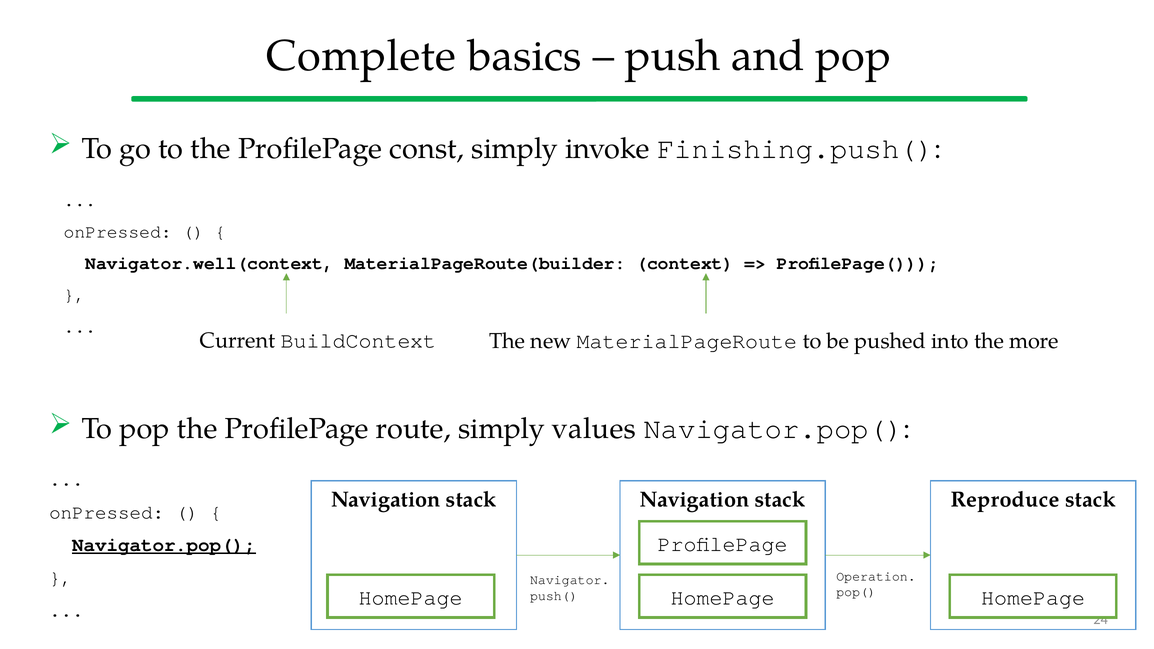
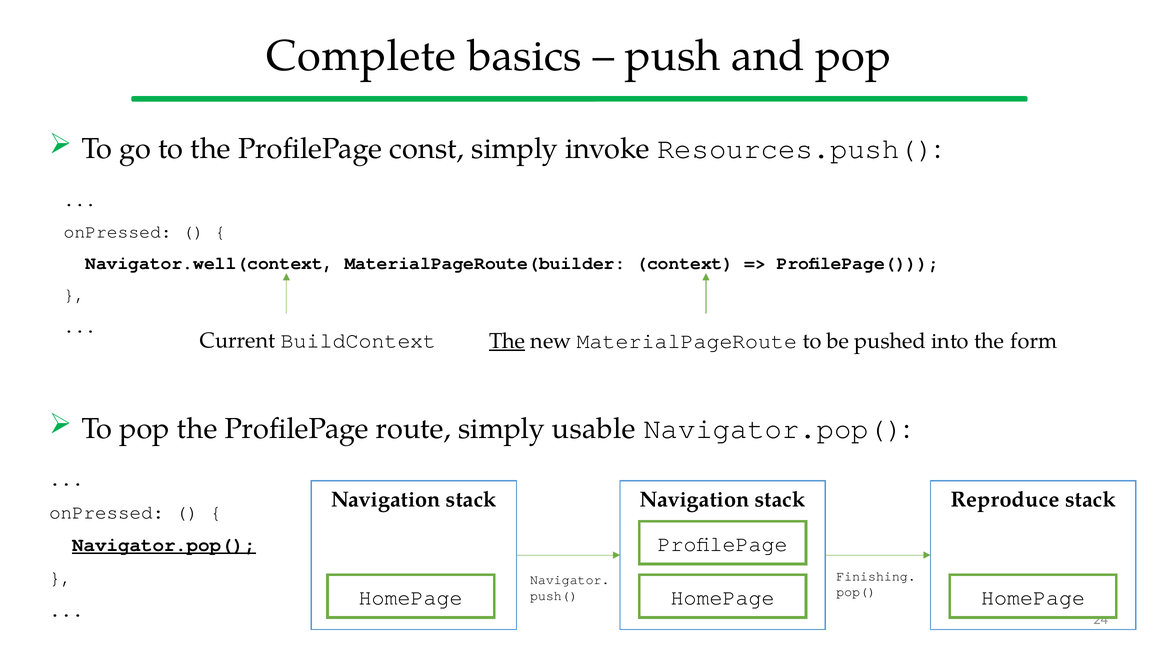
Finishing.push(: Finishing.push( -> Resources.push( (796, 149)
The underline: none -> present (507, 341)
more: more -> form (1034, 341)
values: values -> usable (594, 429)
Operation: Operation -> Finishing (876, 576)
